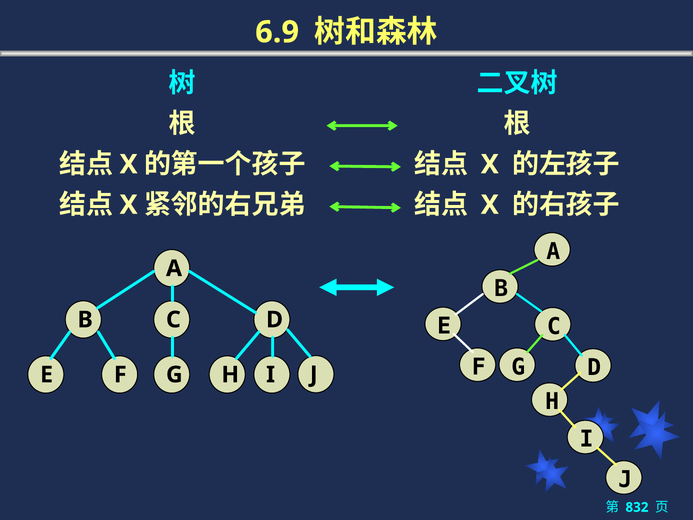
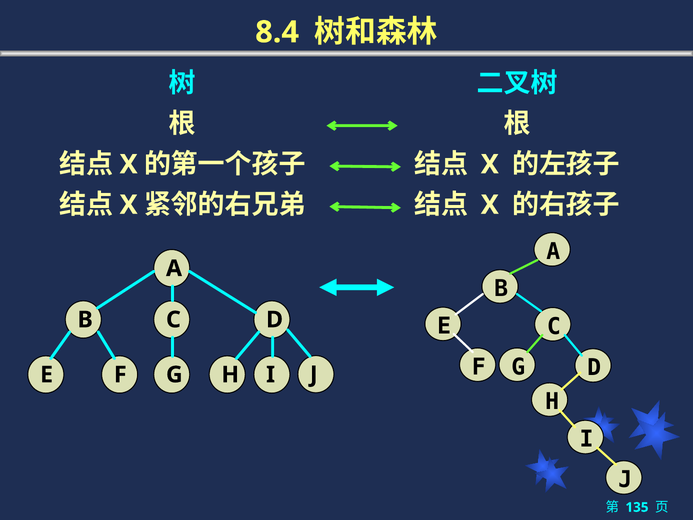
6.9: 6.9 -> 8.4 (277, 32)
832: 832 -> 135 (637, 507)
